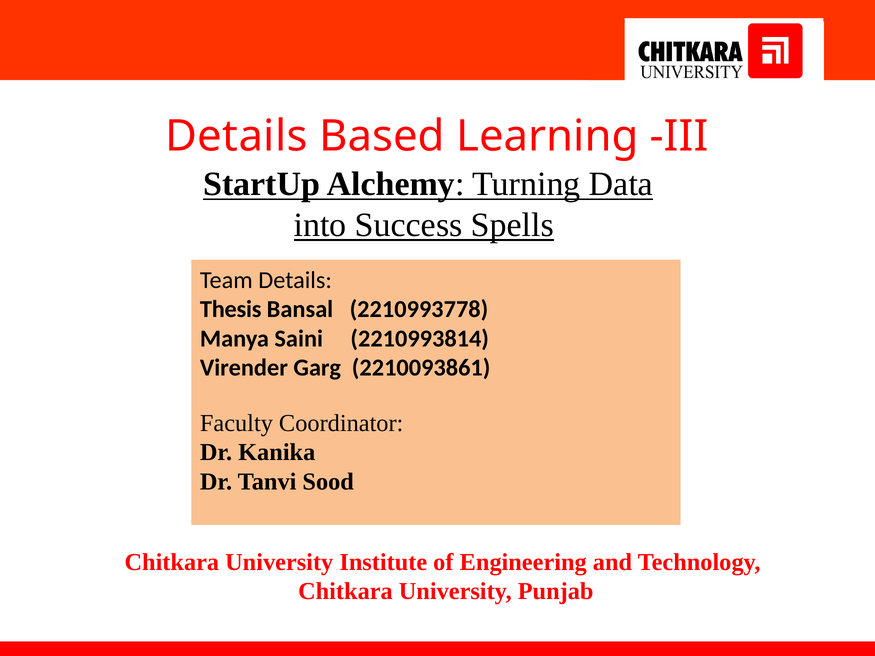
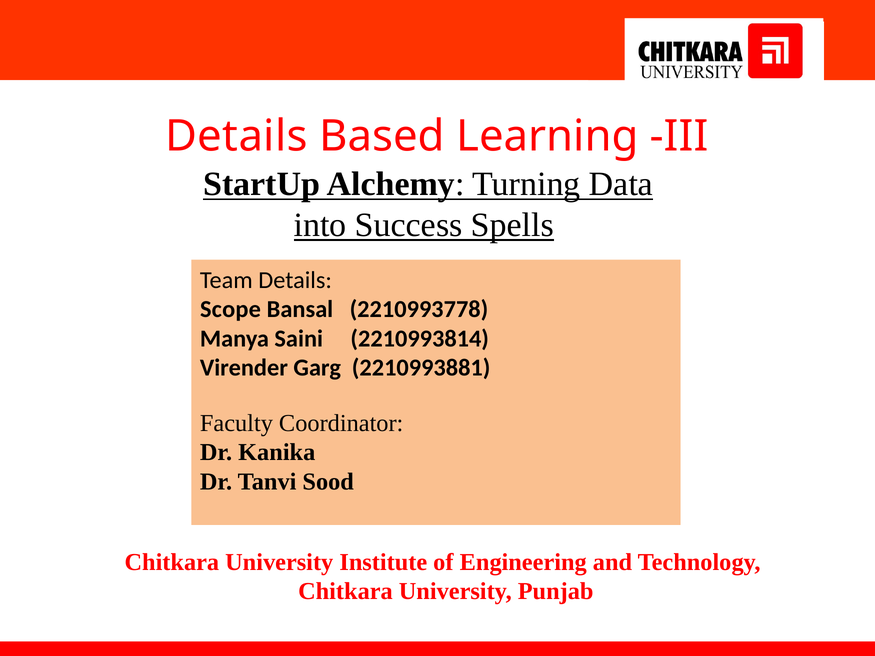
Thesis: Thesis -> Scope (230, 310)
2210093861: 2210093861 -> 2210993881 (421, 368)
